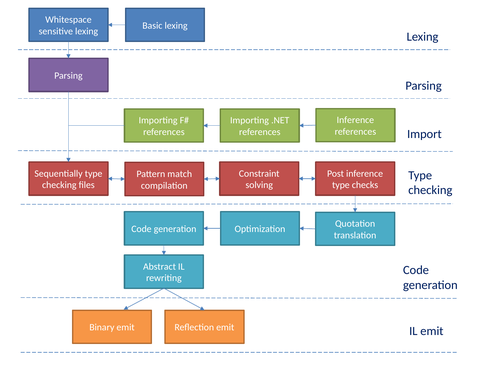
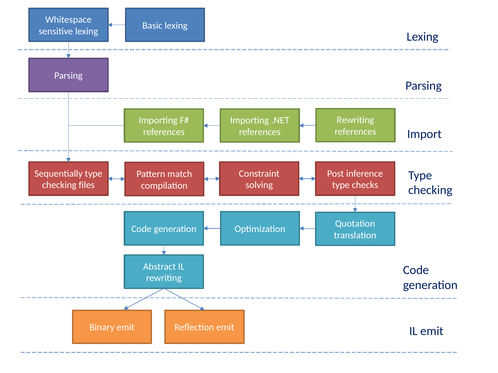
Inference: Inference -> Rewriting (355, 120)
